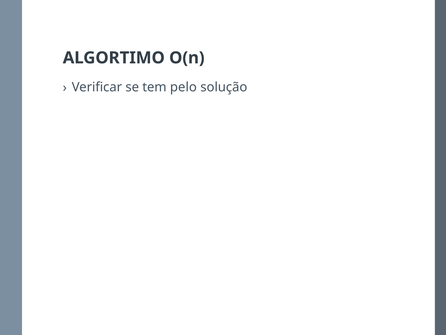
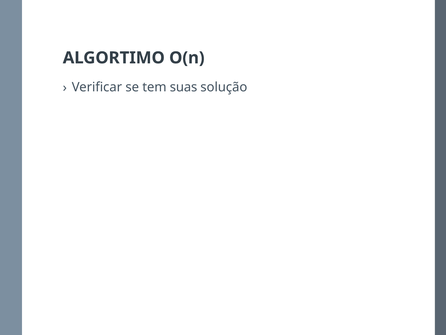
pelo: pelo -> suas (184, 87)
